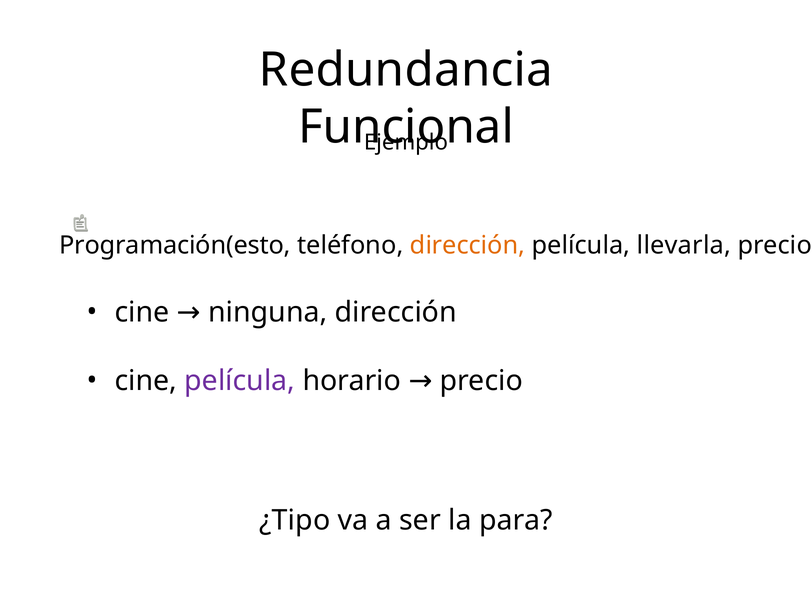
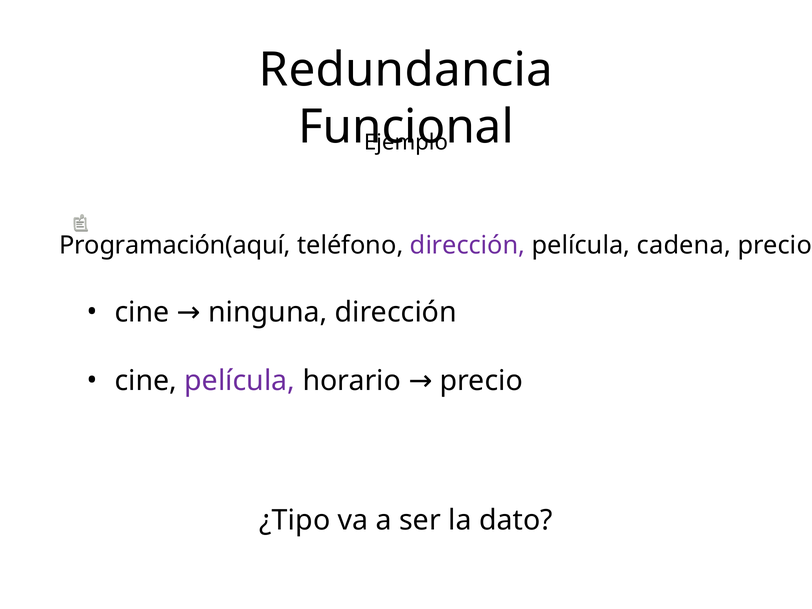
Programación(esto: Programación(esto -> Programación(aquí (175, 245)
dirección colour: orange -> purple (468, 245)
llevarla: llevarla -> cadena (684, 245)
para: para -> dato (516, 520)
